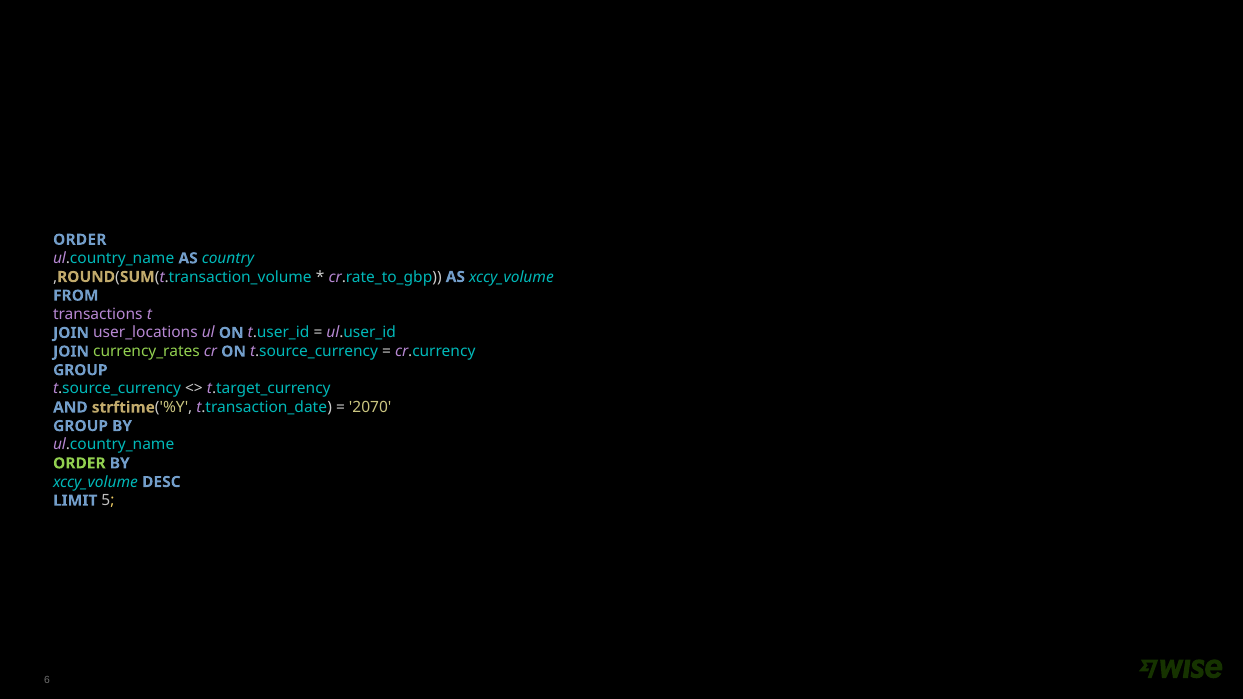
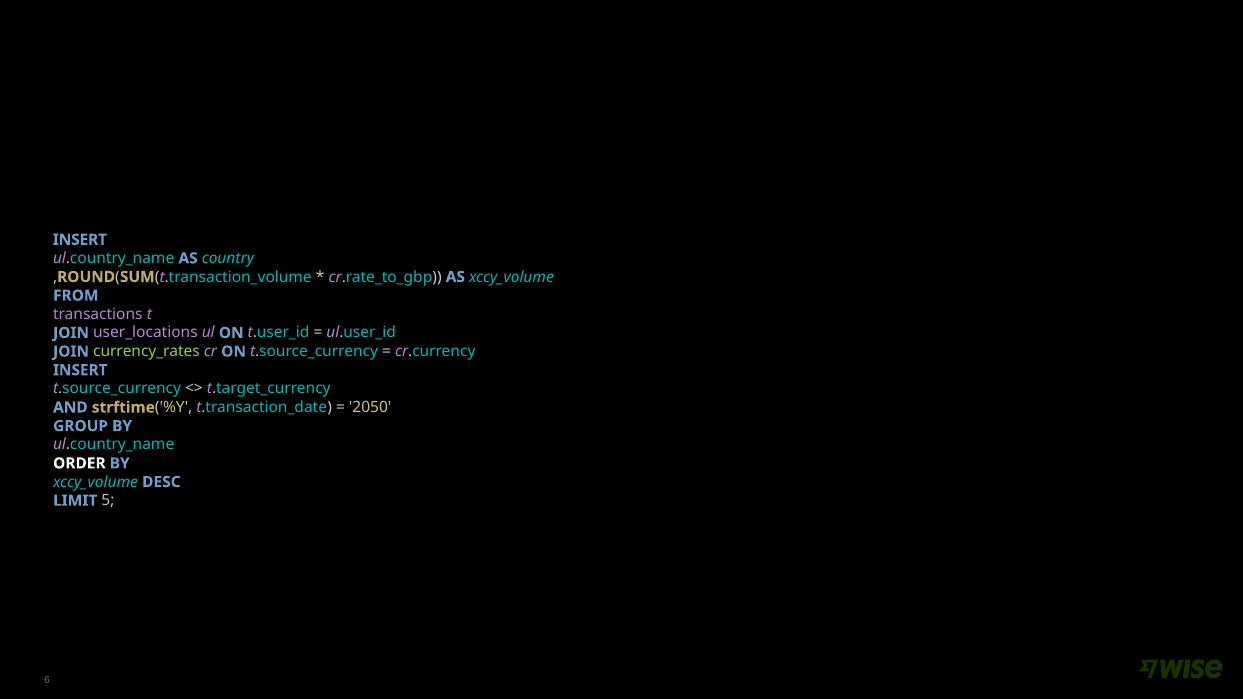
ORDER: ORDER -> INSERT (80, 240)
GROUP: GROUP -> INSERT (80, 370)
2070: 2070 -> 2050 (370, 408)
ORDER colour: light green -> white (79, 463)
